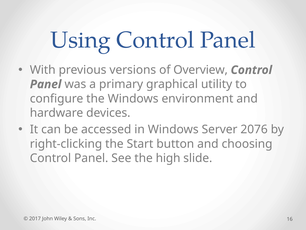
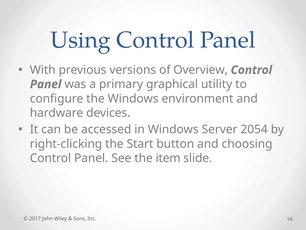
2076: 2076 -> 2054 (254, 129)
high: high -> item (168, 158)
